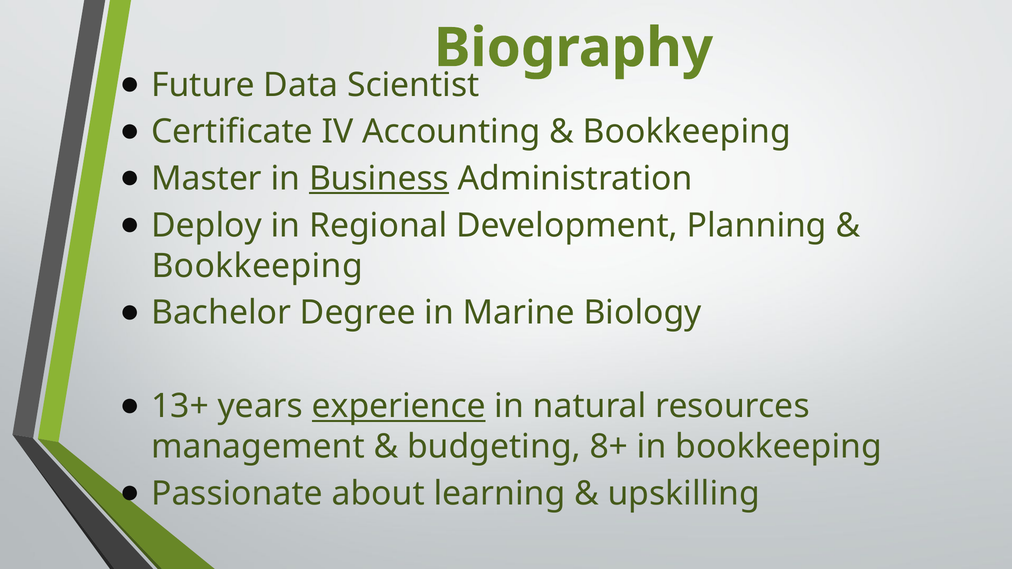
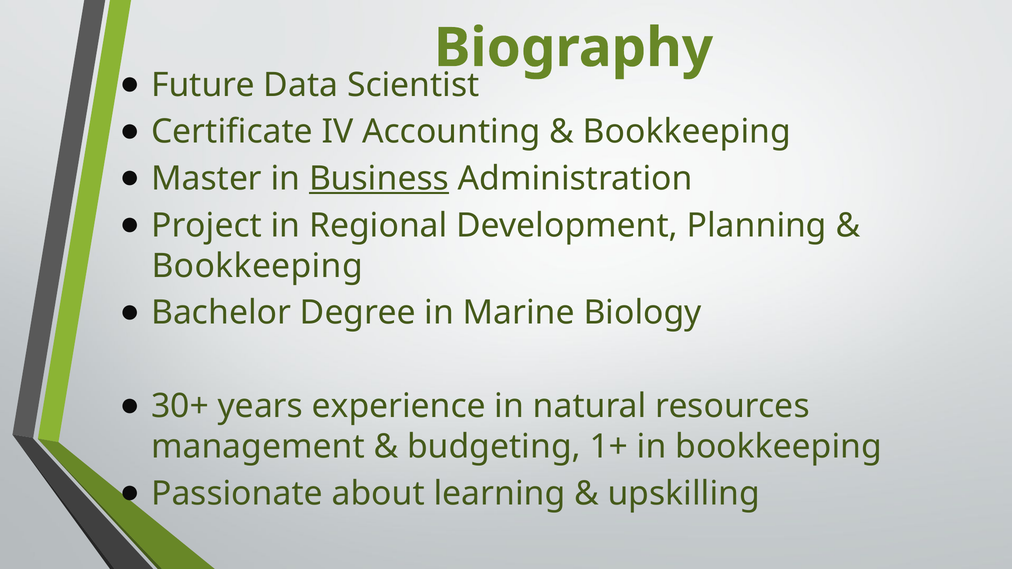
Deploy: Deploy -> Project (207, 226)
13+: 13+ -> 30+ (180, 406)
experience underline: present -> none (399, 406)
8+: 8+ -> 1+ (609, 447)
